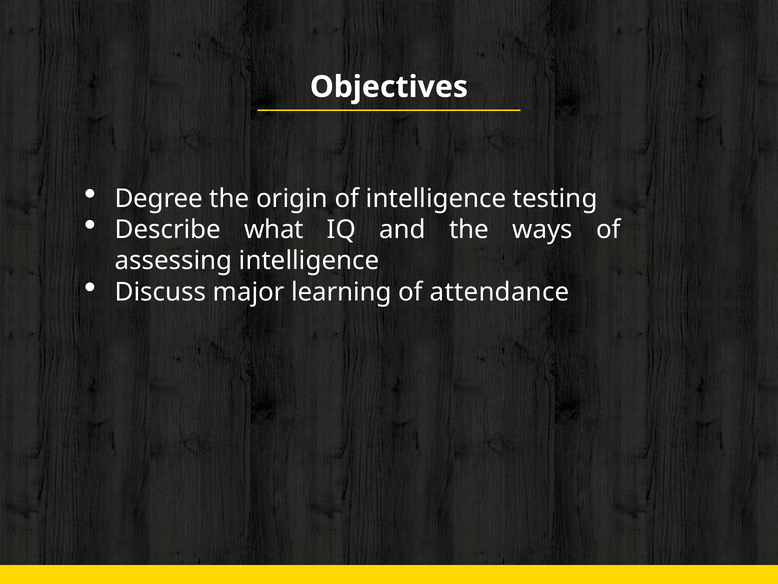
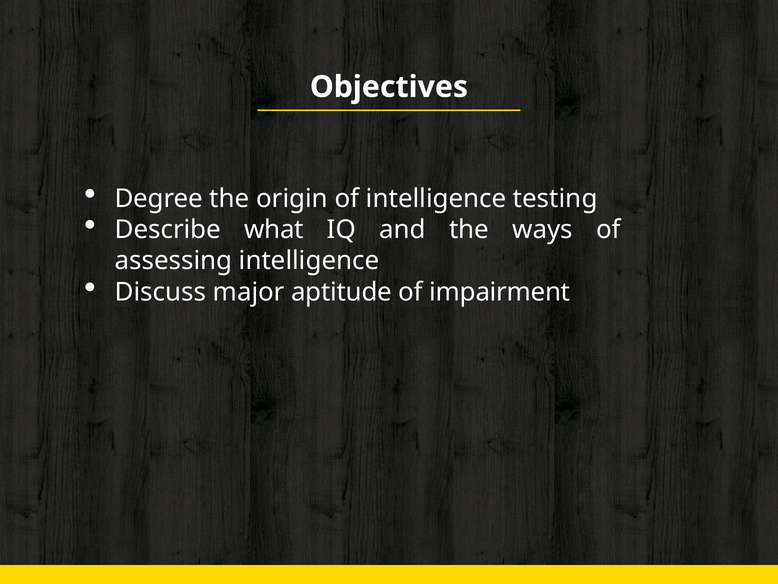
learning: learning -> aptitude (342, 292)
attendance: attendance -> impairment (500, 292)
